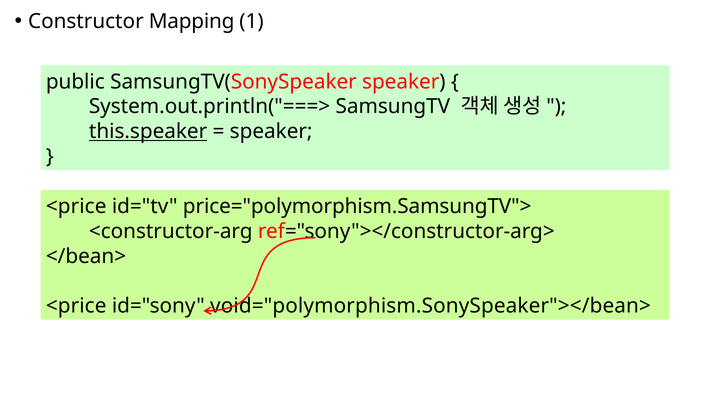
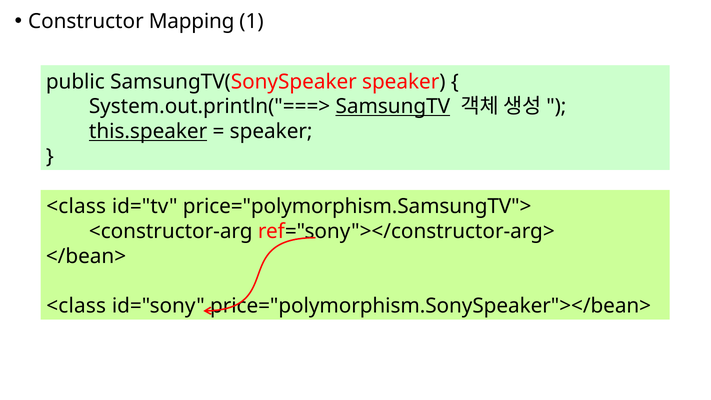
SamsungTV underline: none -> present (393, 107)
<price: <price -> <class (76, 206)
<price: <price -> <class (76, 306)
void="polymorphism.SonySpeaker"></bean>: void="polymorphism.SonySpeaker"></bean> -> price="polymorphism.SonySpeaker"></bean> (431, 306)
